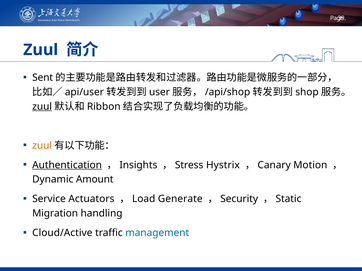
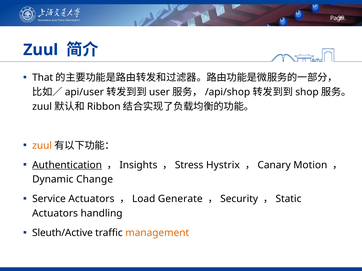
Sent: Sent -> That (43, 78)
zuul underline: present -> none (42, 107)
Amount: Amount -> Change (95, 180)
Migration: Migration -> Actuators (55, 214)
Cloud/Active: Cloud/Active -> Sleuth/Active (62, 233)
management colour: blue -> orange (157, 233)
